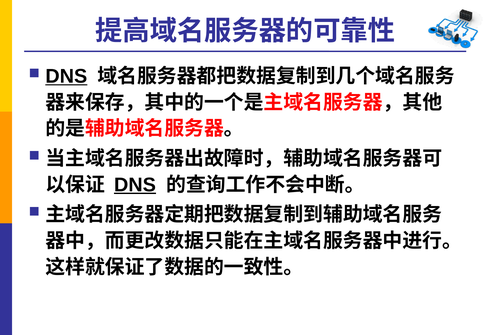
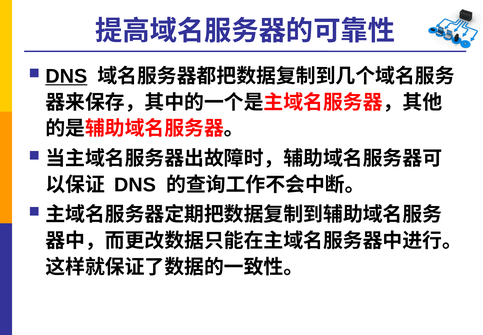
DNS underline: present -> none (135, 184)
